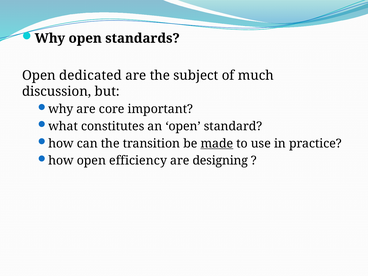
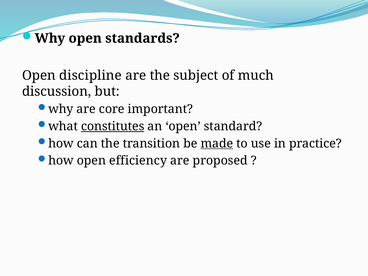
dedicated: dedicated -> discipline (90, 75)
constitutes underline: none -> present (113, 126)
designing: designing -> proposed (220, 161)
